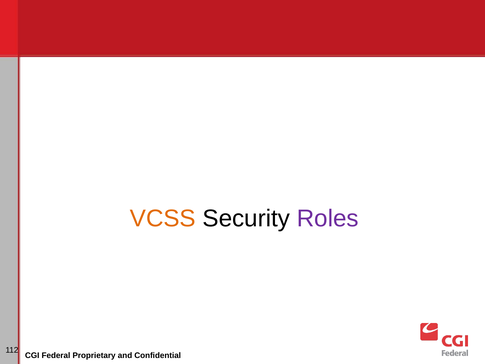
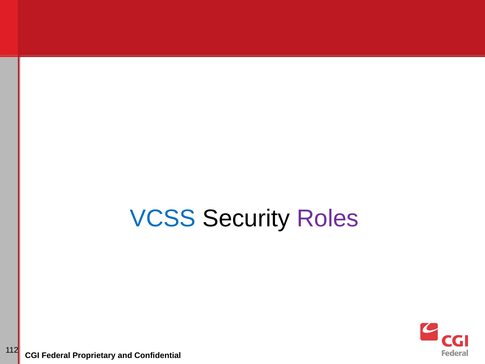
VCSS colour: orange -> blue (163, 218)
